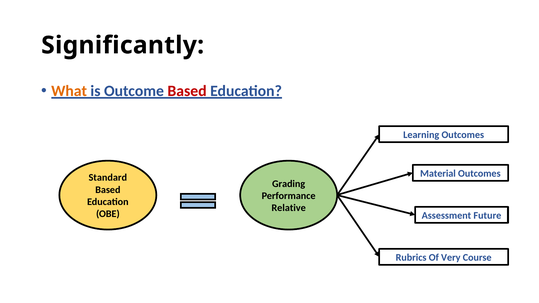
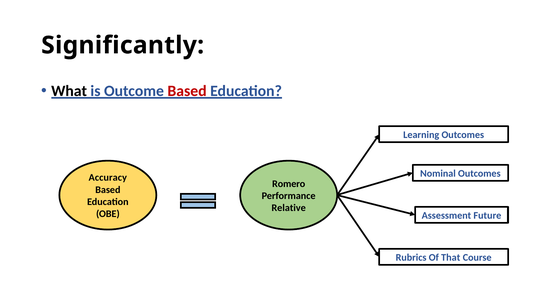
What colour: orange -> black (69, 91)
Material: Material -> Nominal (438, 174)
Standard: Standard -> Accuracy (108, 178)
Grading: Grading -> Romero (289, 184)
Very: Very -> That (451, 258)
